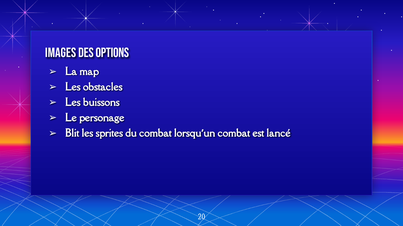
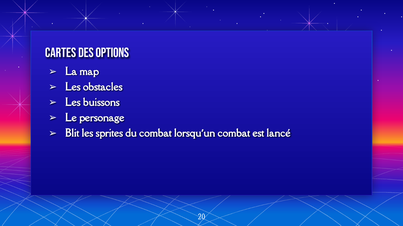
Images: Images -> Cartes (61, 53)
